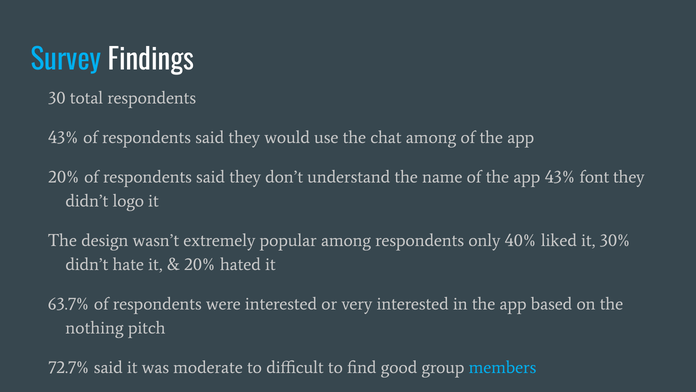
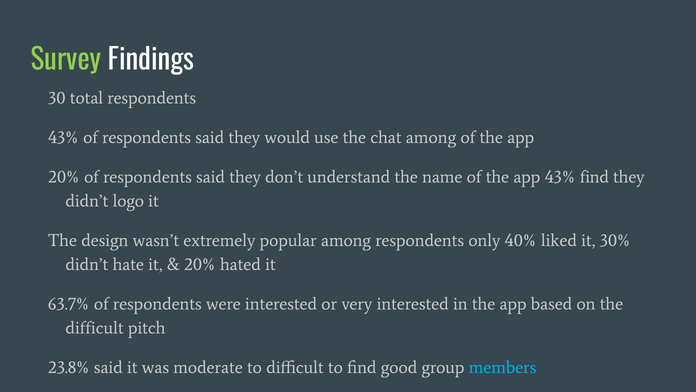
Survey colour: light blue -> light green (66, 60)
43% font: font -> find (594, 177)
nothing: nothing -> difficult (95, 328)
72.7%: 72.7% -> 23.8% (69, 367)
